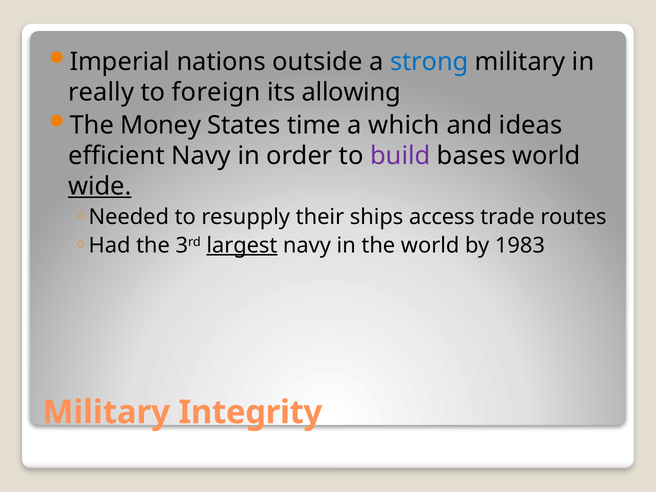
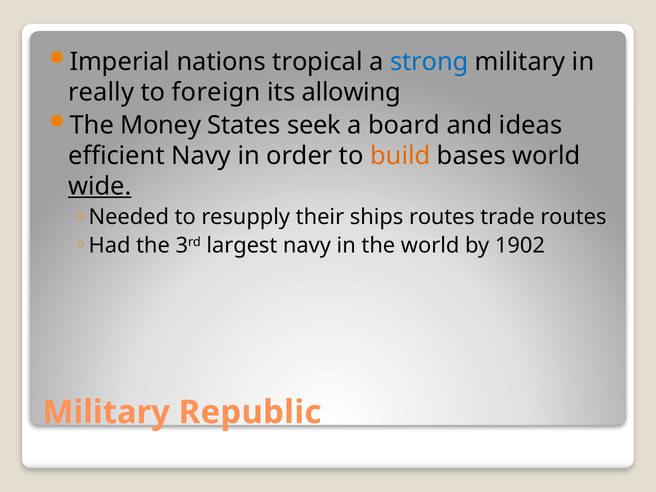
outside: outside -> tropical (317, 62)
time: time -> seek (314, 125)
which: which -> board (404, 125)
build colour: purple -> orange (400, 156)
ships access: access -> routes (442, 217)
largest underline: present -> none (242, 245)
1983: 1983 -> 1902 (520, 245)
Integrity: Integrity -> Republic (250, 412)
